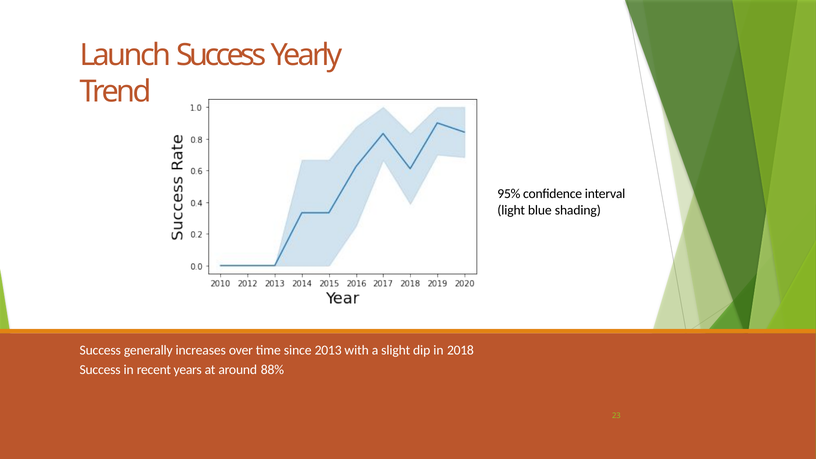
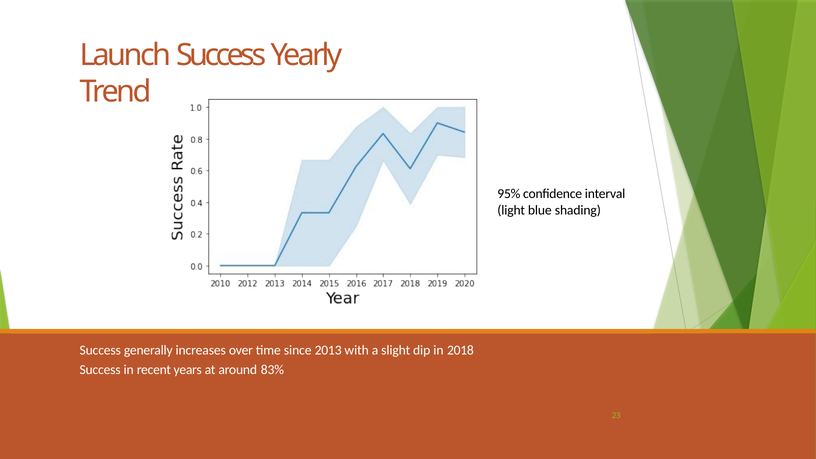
88%: 88% -> 83% (272, 370)
